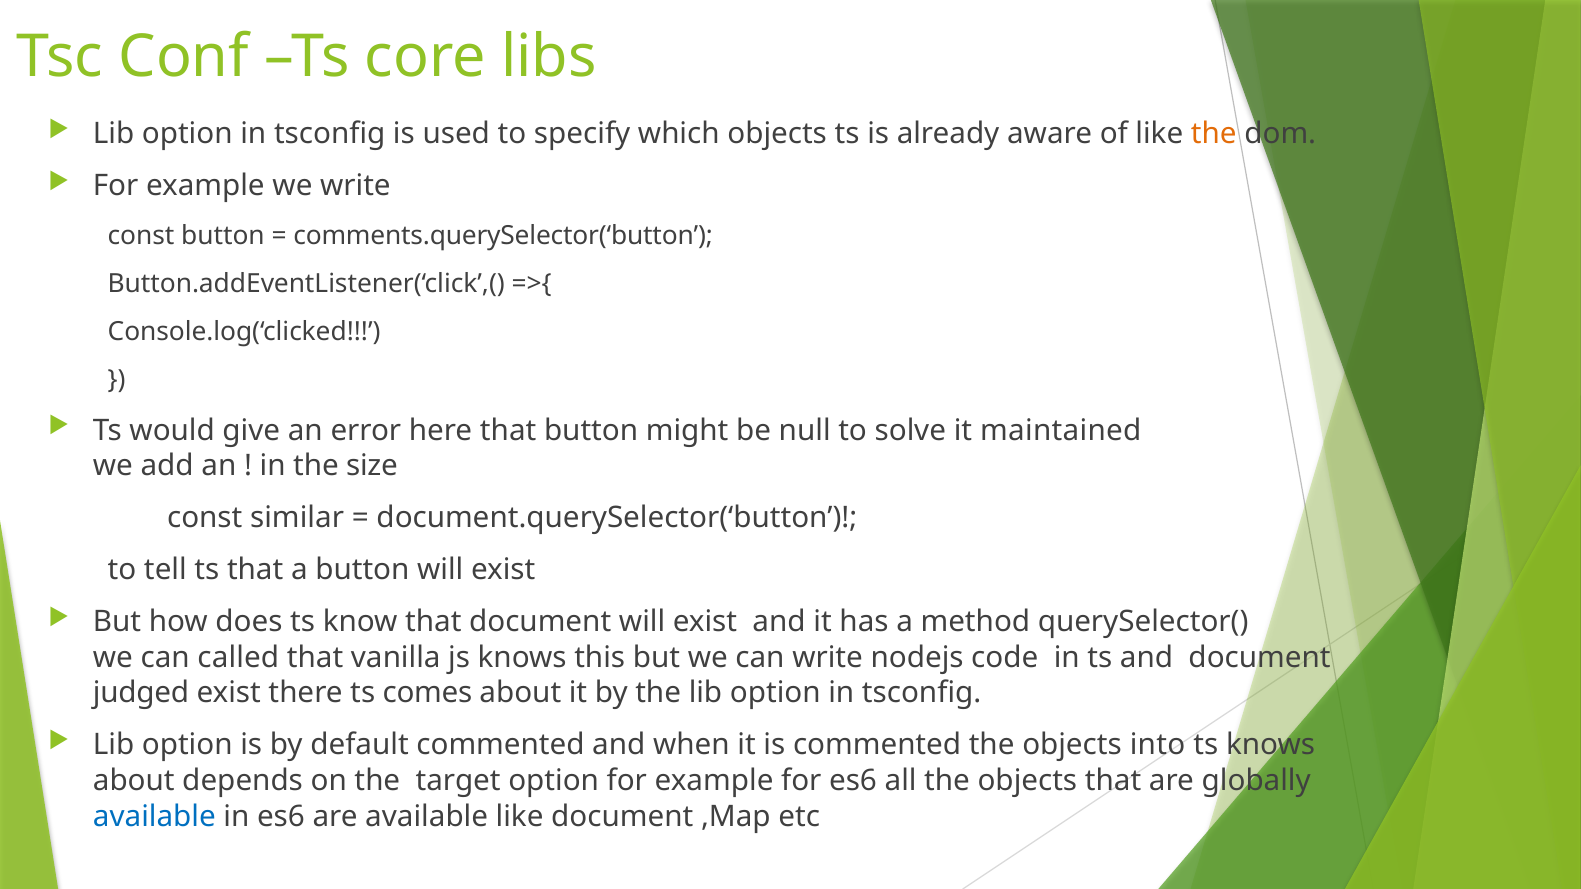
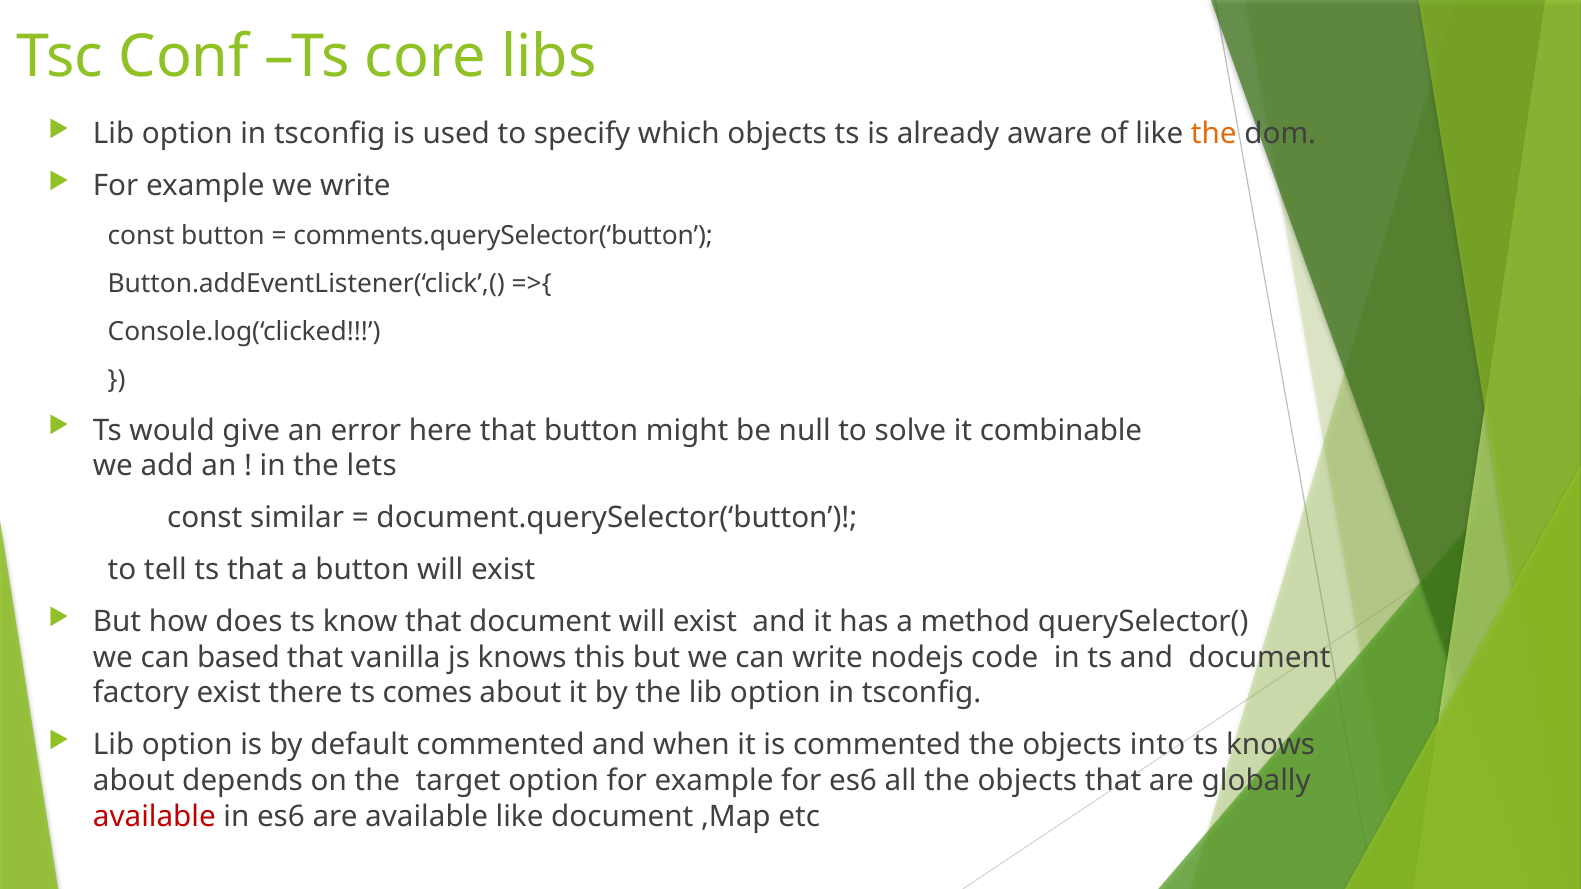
maintained: maintained -> combinable (1061, 431)
size: size -> lets (372, 466)
called: called -> based (238, 658)
judged: judged -> factory (141, 693)
available colour: blue -> red (154, 817)
